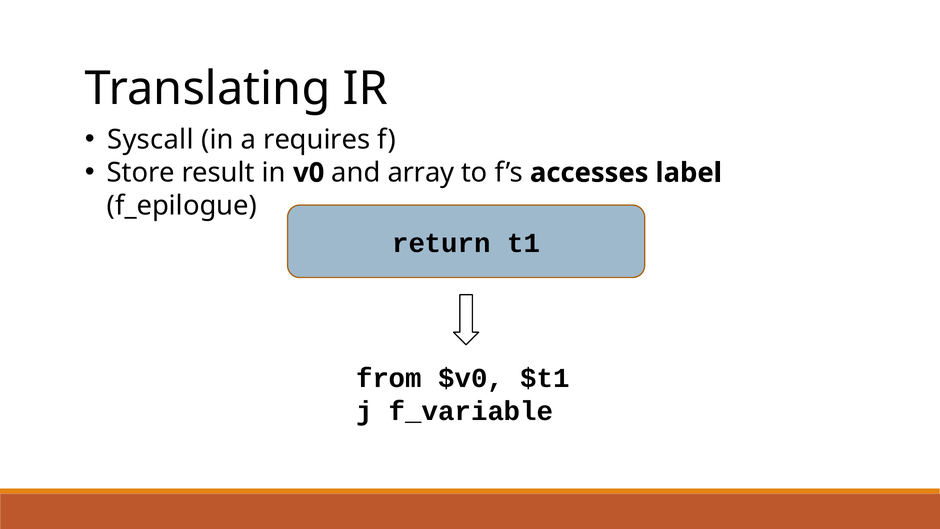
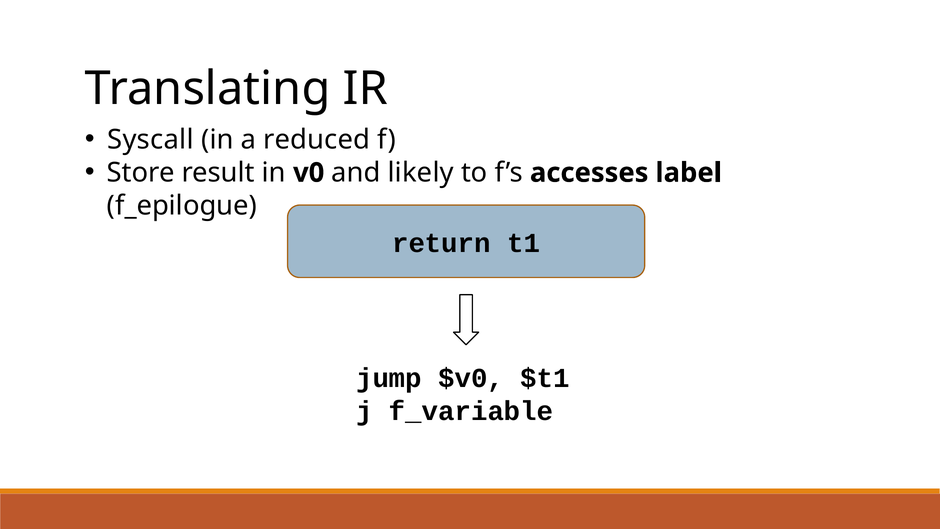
requires: requires -> reduced (317, 140)
array: array -> likely (421, 173)
from: from -> jump (389, 378)
